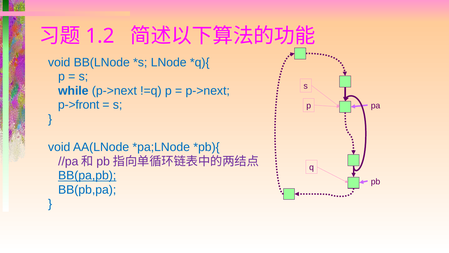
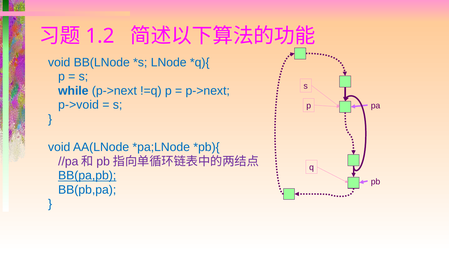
p->front: p->front -> p->void (79, 105)
